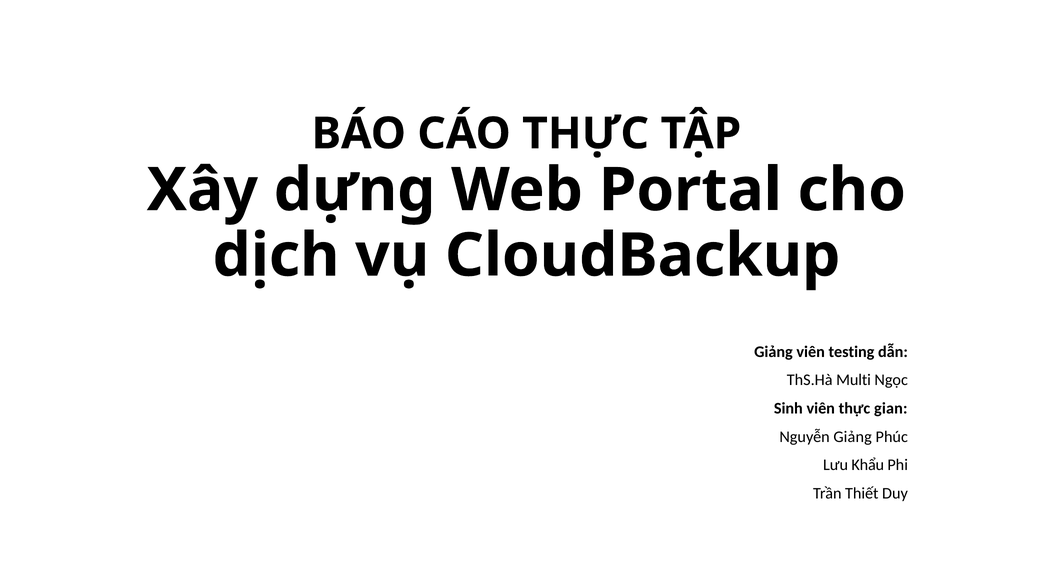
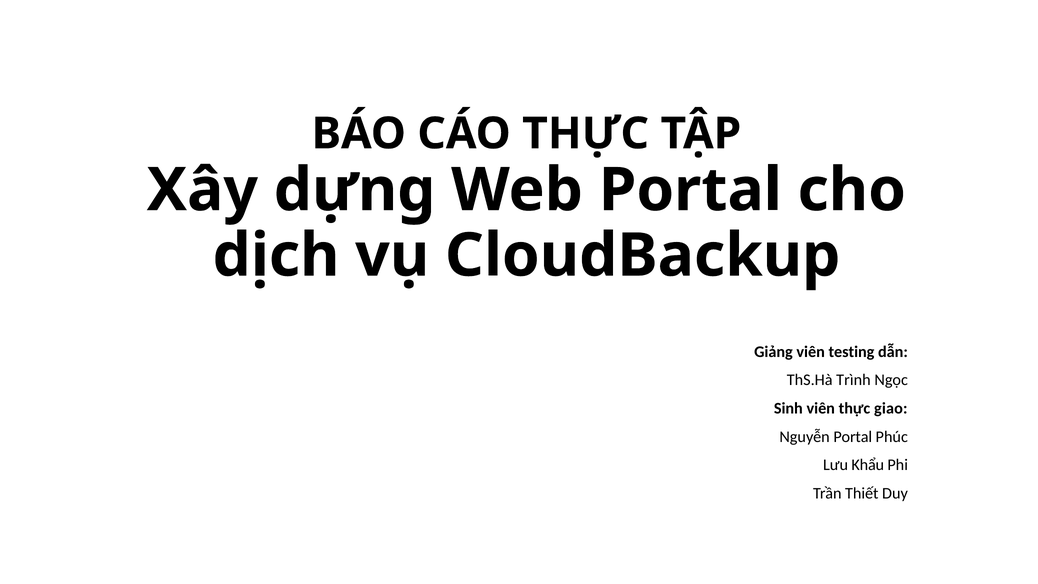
Multi: Multi -> Trình (853, 380)
gian: gian -> giao (891, 408)
Nguyễn Giảng: Giảng -> Portal (853, 437)
